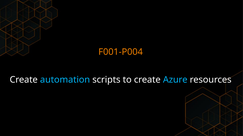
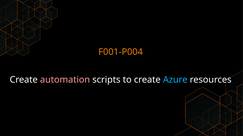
automation colour: light blue -> pink (65, 80)
